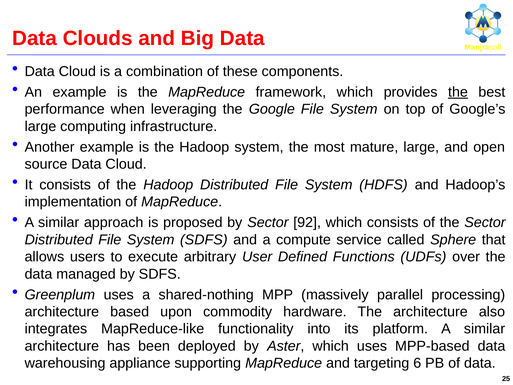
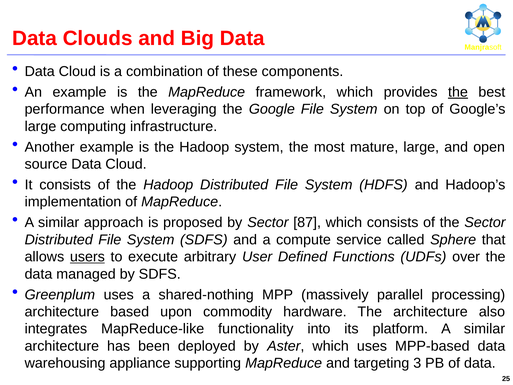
92: 92 -> 87 (307, 222)
users underline: none -> present (87, 257)
6: 6 -> 3 (417, 363)
